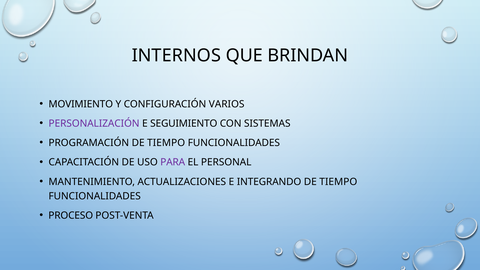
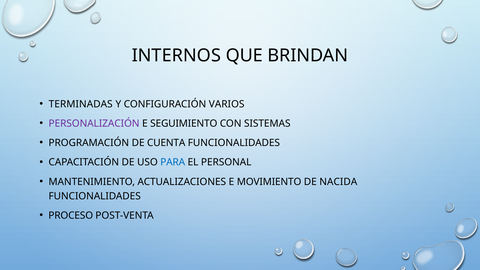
MOVIMIENTO: MOVIMIENTO -> TERMINADAS (81, 104)
PROGRAMACIÓN DE TIEMPO: TIEMPO -> CUENTA (166, 143)
PARA colour: purple -> blue (173, 162)
INTEGRANDO: INTEGRANDO -> MOVIMIENTO (269, 182)
TIEMPO: TIEMPO -> NACIDA (338, 182)
